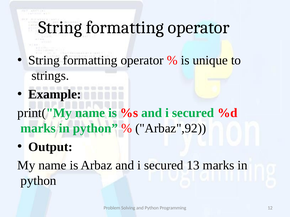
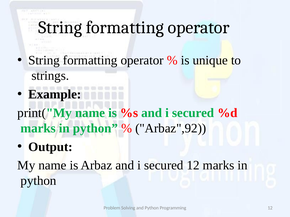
secured 13: 13 -> 12 (193, 166)
